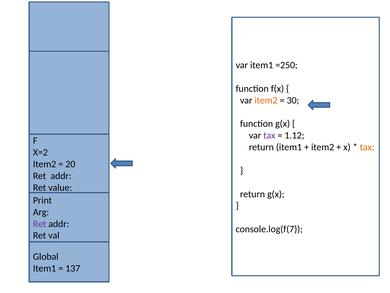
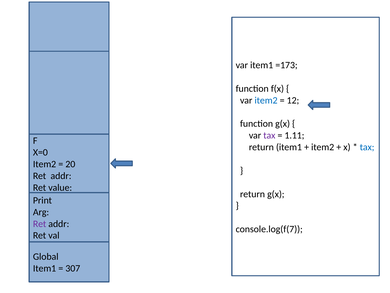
=250: =250 -> =173 (286, 65)
item2 colour: orange -> blue (266, 100)
30: 30 -> 12 (293, 100)
1.12: 1.12 -> 1.11 (294, 135)
tax colour: orange -> blue (367, 147)
X=2: X=2 -> X=0 (40, 152)
137: 137 -> 307 (73, 268)
